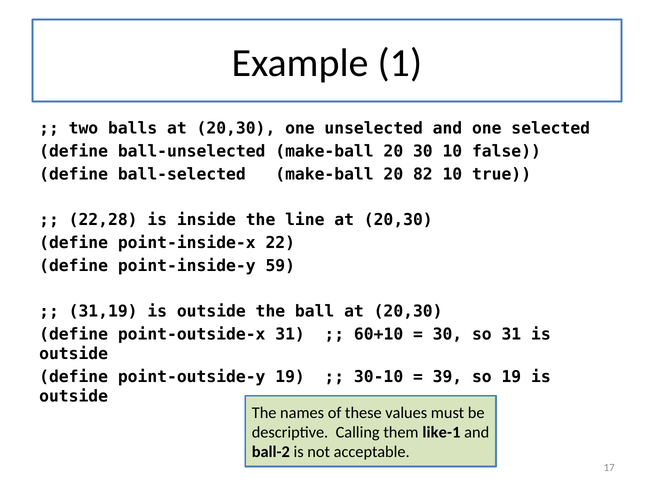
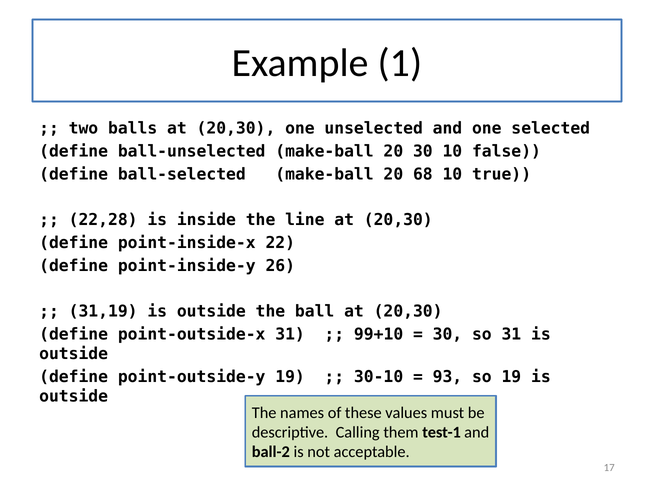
82: 82 -> 68 (423, 174)
59: 59 -> 26 (280, 266)
60+10: 60+10 -> 99+10 (379, 335)
39: 39 -> 93 (447, 377)
like-1: like-1 -> test-1 (442, 433)
